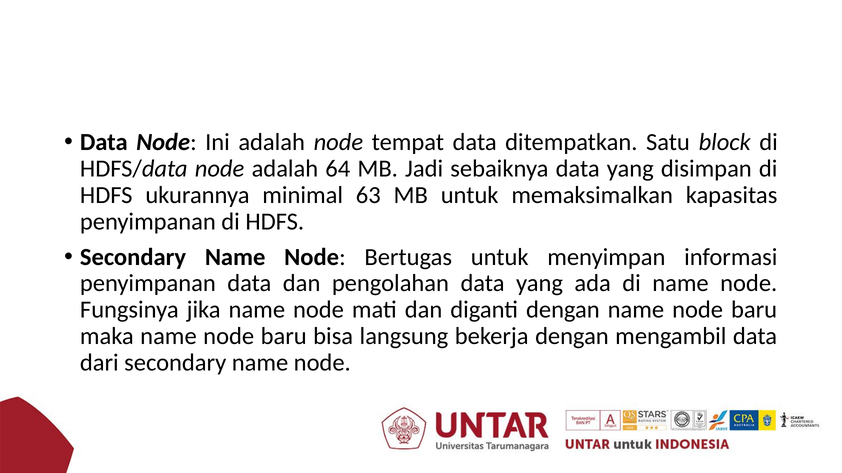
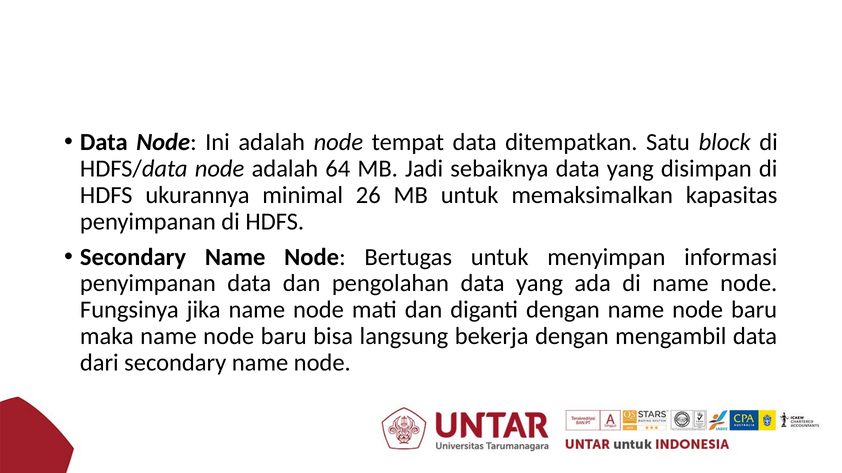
63: 63 -> 26 (368, 195)
